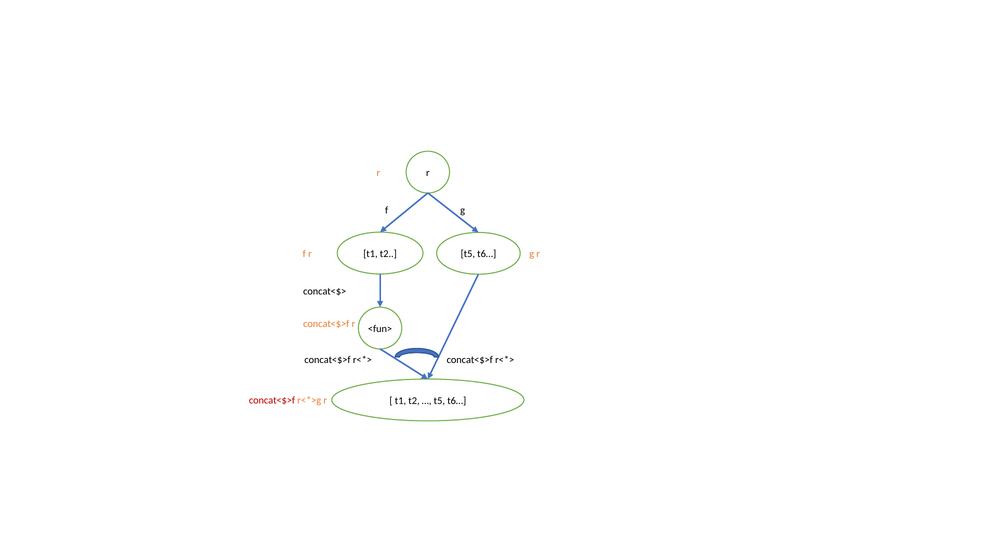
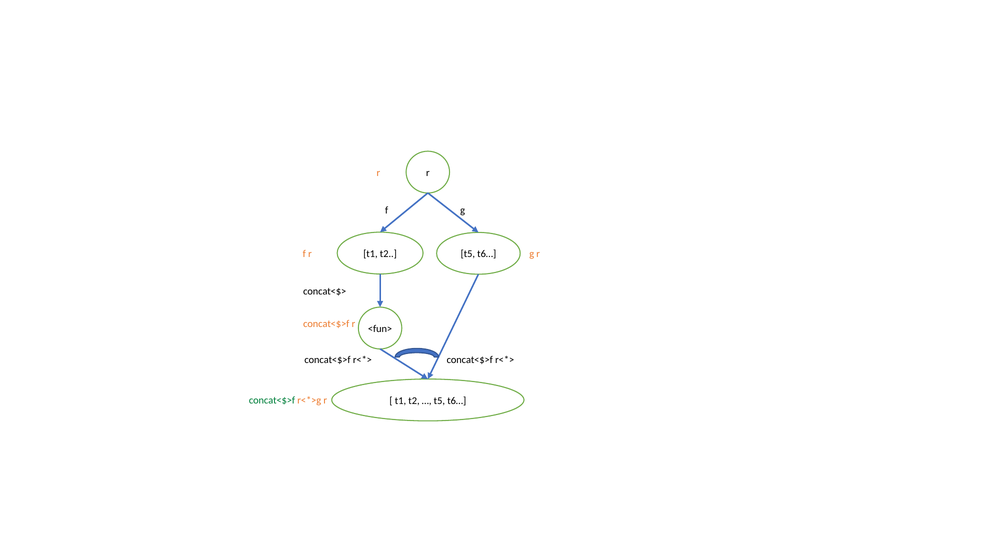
concat<$>f colour: red -> green (272, 400)
